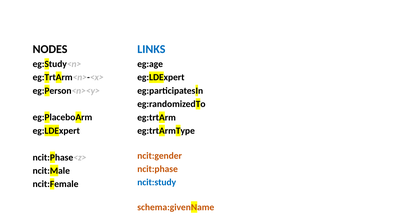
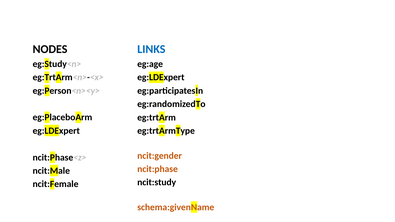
ncit:study colour: blue -> black (157, 182)
